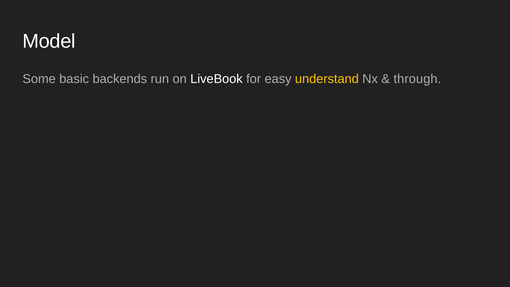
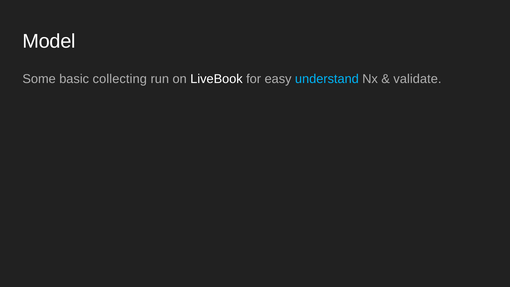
backends: backends -> collecting (120, 79)
understand colour: yellow -> light blue (327, 79)
through: through -> validate (417, 79)
